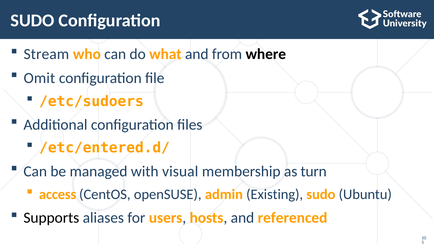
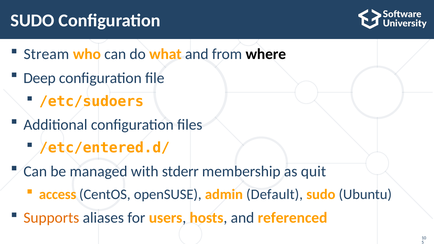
Omit: Omit -> Deep (40, 78)
visual: visual -> stderr (180, 171)
turn: turn -> quit (313, 171)
Existing: Existing -> Default (275, 195)
Supports colour: black -> orange (51, 218)
